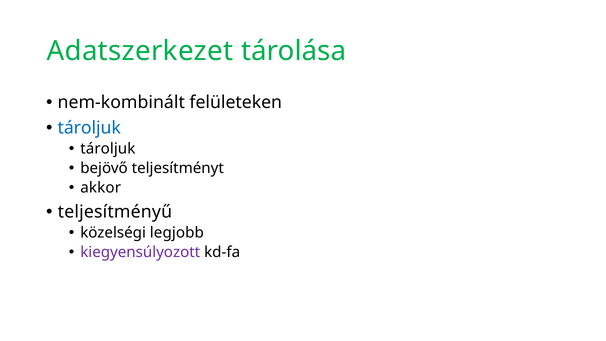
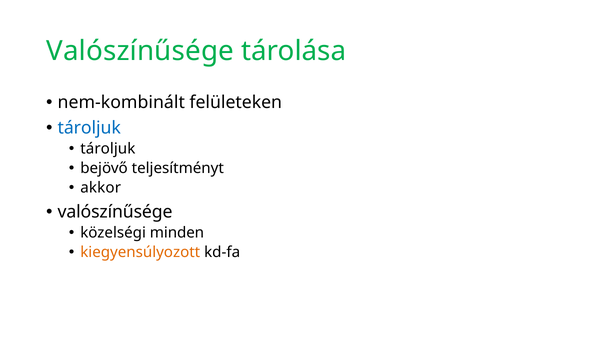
Adatszerkezet: Adatszerkezet -> Valószínűsége (140, 51)
teljesítményű: teljesítményű -> valószínűsége (115, 212)
legjobb: legjobb -> minden (177, 233)
kiegyensúlyozott colour: purple -> orange (140, 252)
